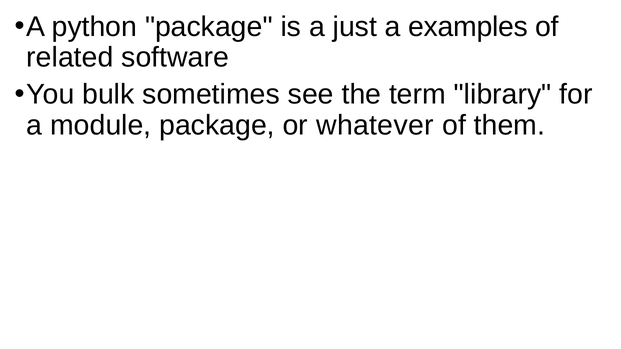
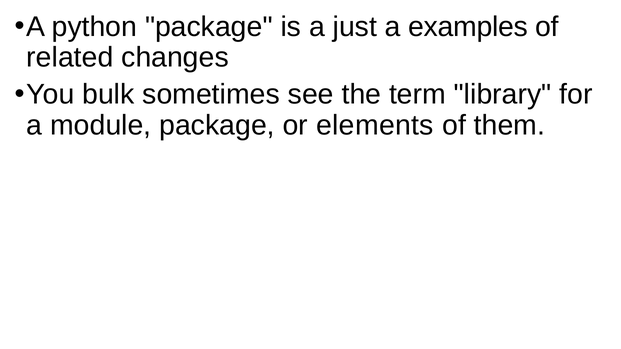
software: software -> changes (175, 57)
whatever: whatever -> elements (375, 125)
